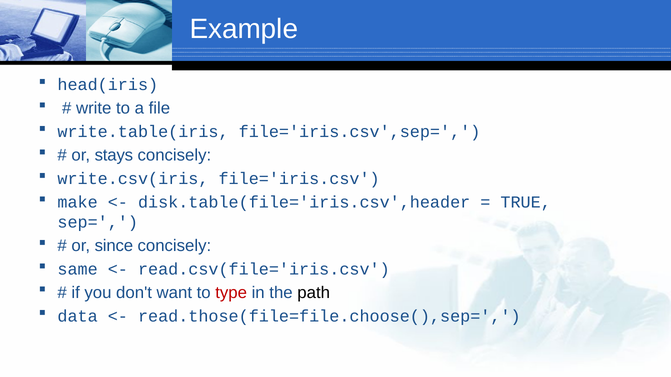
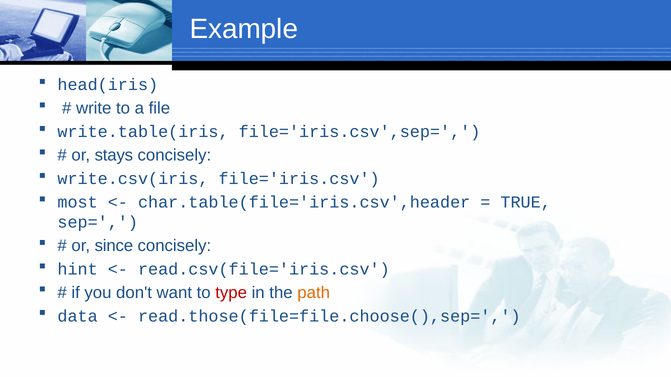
make: make -> most (78, 202)
disk.table(file='iris.csv',header: disk.table(file='iris.csv',header -> char.table(file='iris.csv',header (304, 202)
same: same -> hint (78, 270)
path colour: black -> orange (314, 293)
